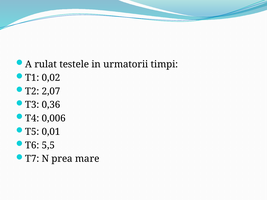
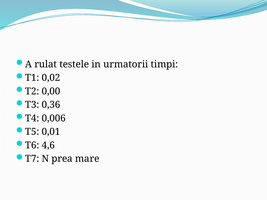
2,07: 2,07 -> 0,00 (51, 91)
5,5: 5,5 -> 4,6 (48, 145)
